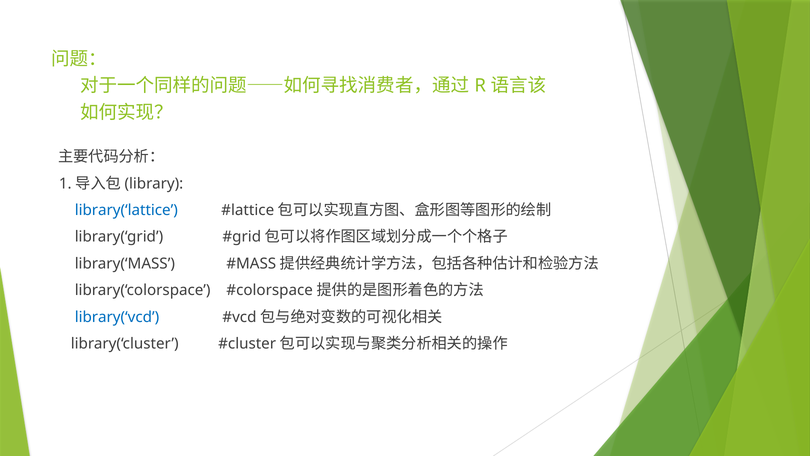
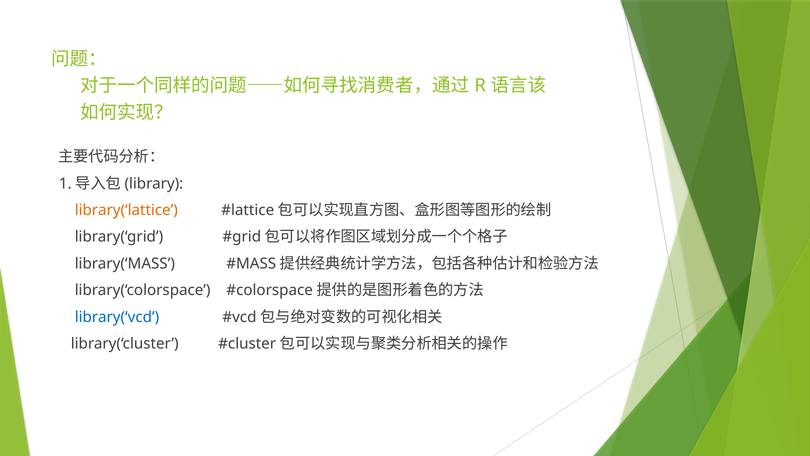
library(‘lattice colour: blue -> orange (126, 210)
